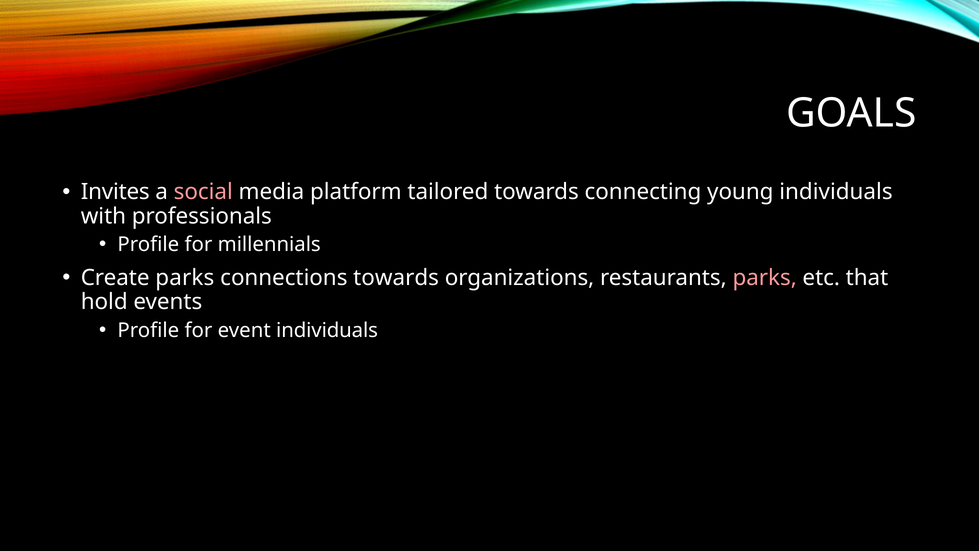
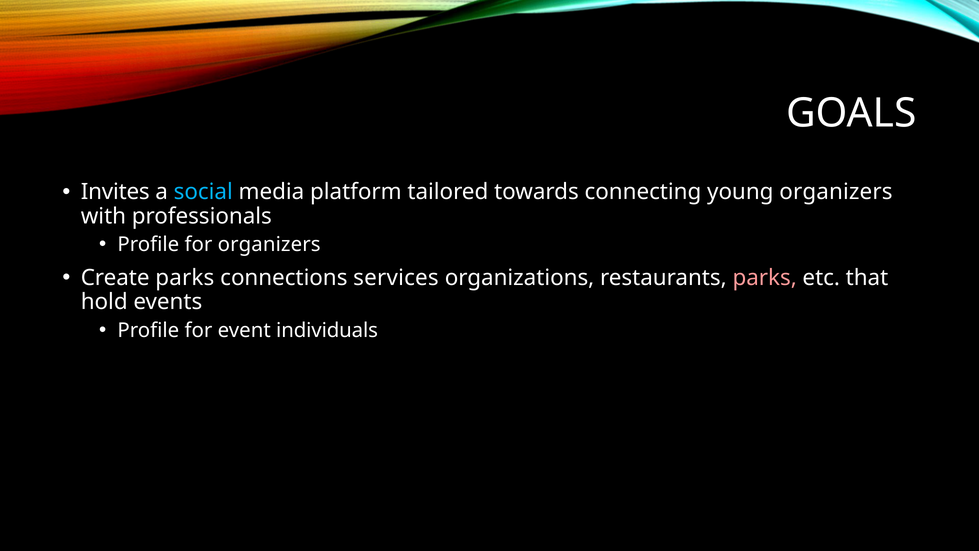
social colour: pink -> light blue (203, 192)
young individuals: individuals -> organizers (836, 192)
for millennials: millennials -> organizers (269, 244)
connections towards: towards -> services (396, 278)
